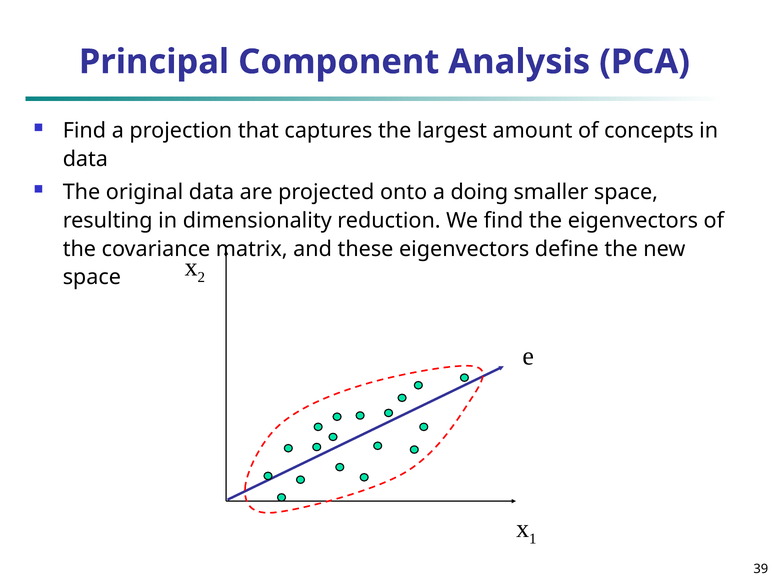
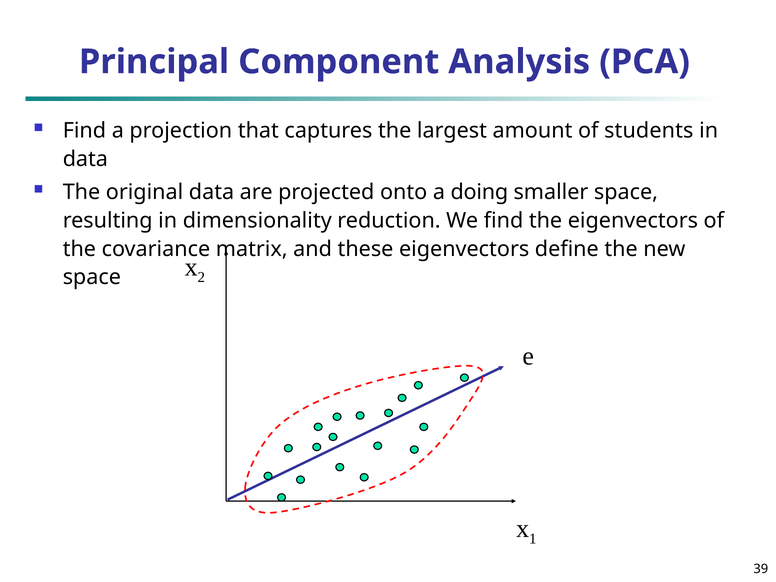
concepts: concepts -> students (649, 131)
